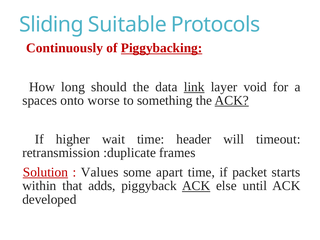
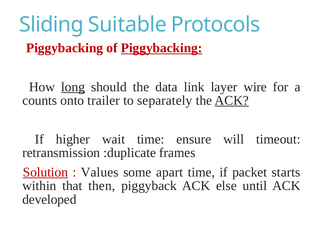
Continuously: Continuously -> Piggybacking (65, 48)
long underline: none -> present (73, 87)
link underline: present -> none (194, 87)
void: void -> wire (255, 87)
spaces: spaces -> counts (40, 100)
worse: worse -> trailer (104, 100)
something: something -> separately (165, 100)
header: header -> ensure (194, 139)
adds: adds -> then (102, 186)
ACK underline: present -> none (196, 186)
